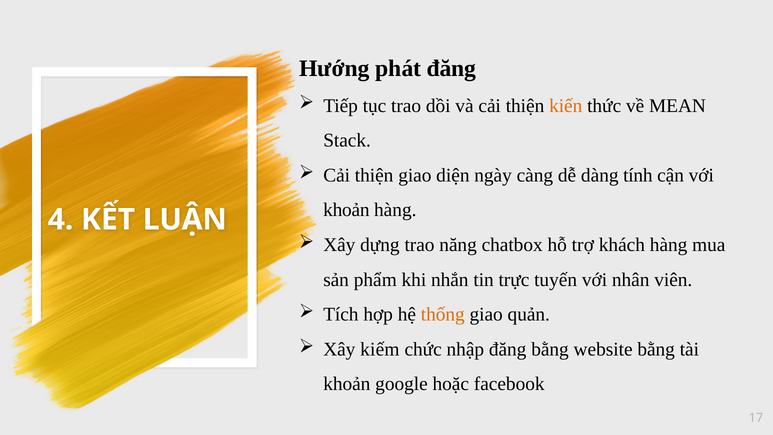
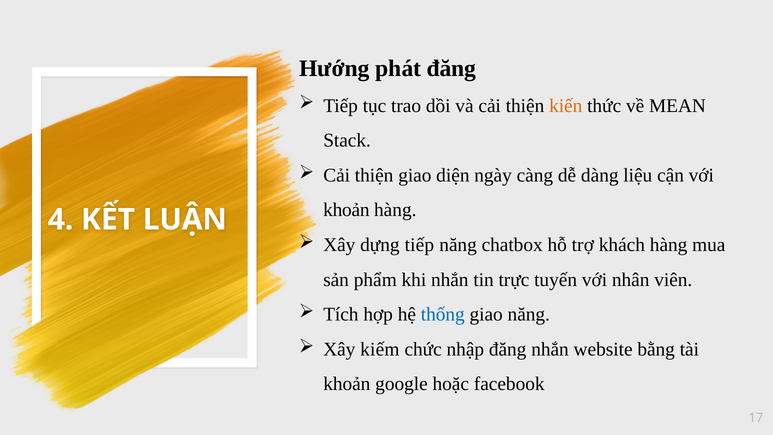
tính: tính -> liệu (638, 175)
dựng trao: trao -> tiếp (419, 245)
thống colour: orange -> blue (443, 314)
giao quản: quản -> năng (529, 314)
đăng bằng: bằng -> nhắn (550, 349)
